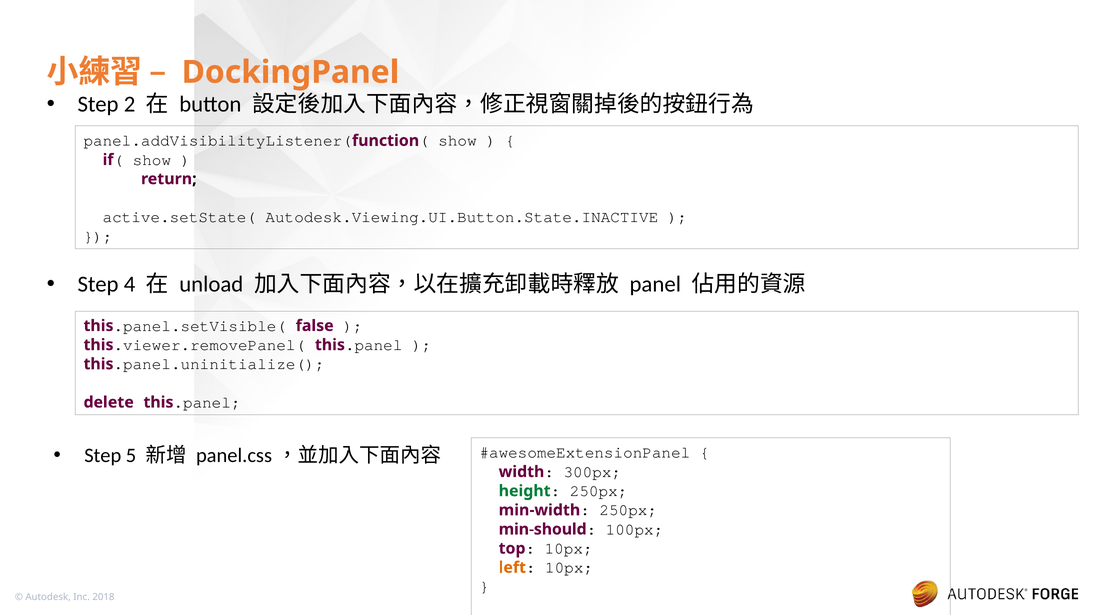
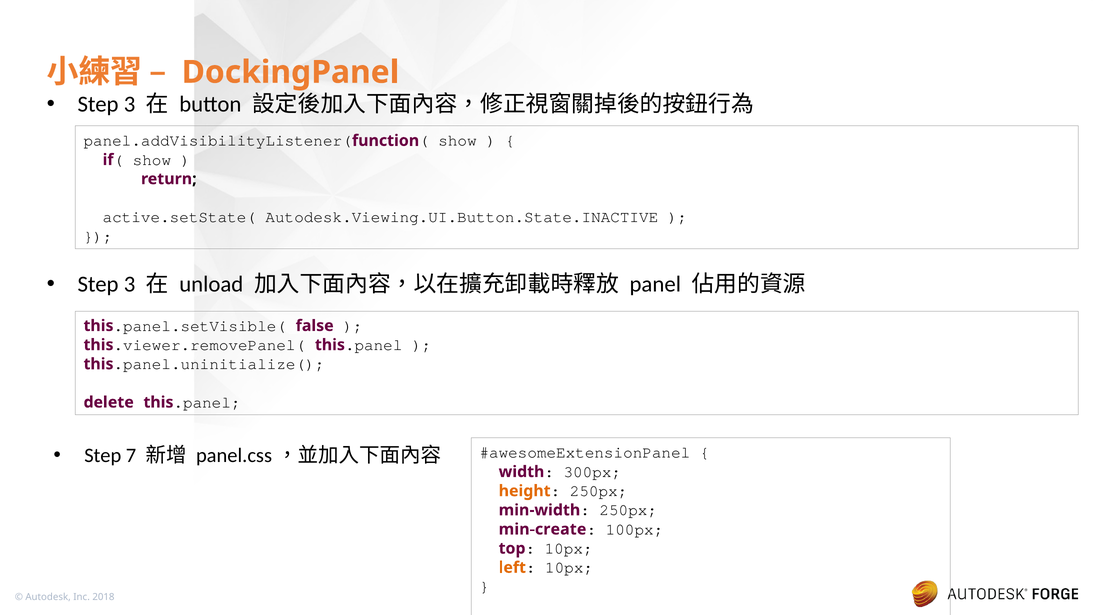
2: 2 -> 3 (130, 104)
4: 4 -> 3 (130, 284)
5: 5 -> 7 (131, 456)
height colour: green -> orange (525, 491)
min-should: min-should -> min-create (543, 529)
